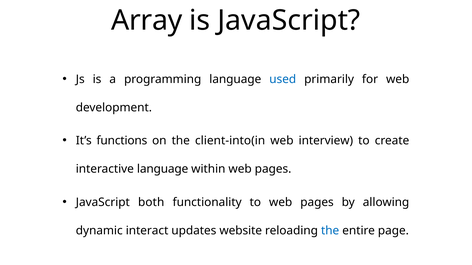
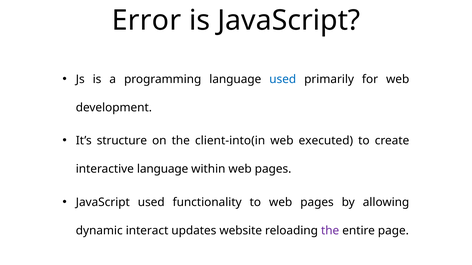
Array: Array -> Error (146, 21)
functions: functions -> structure (122, 141)
interview: interview -> executed (326, 141)
JavaScript both: both -> used (151, 203)
the colour: blue -> purple (330, 231)
